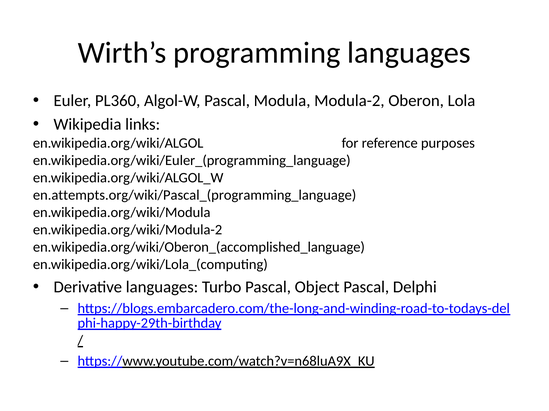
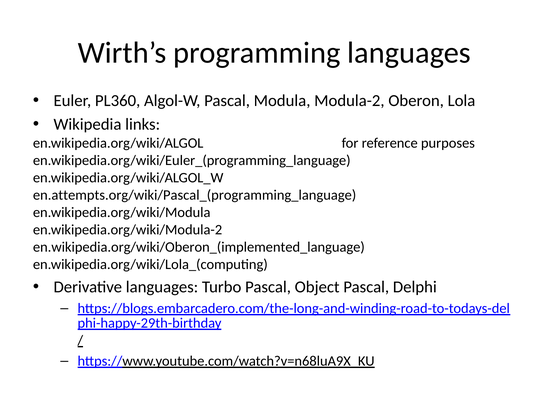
en.wikipedia.org/wiki/Oberon_(accomplished_language: en.wikipedia.org/wiki/Oberon_(accomplished_language -> en.wikipedia.org/wiki/Oberon_(implemented_language (199, 248)
